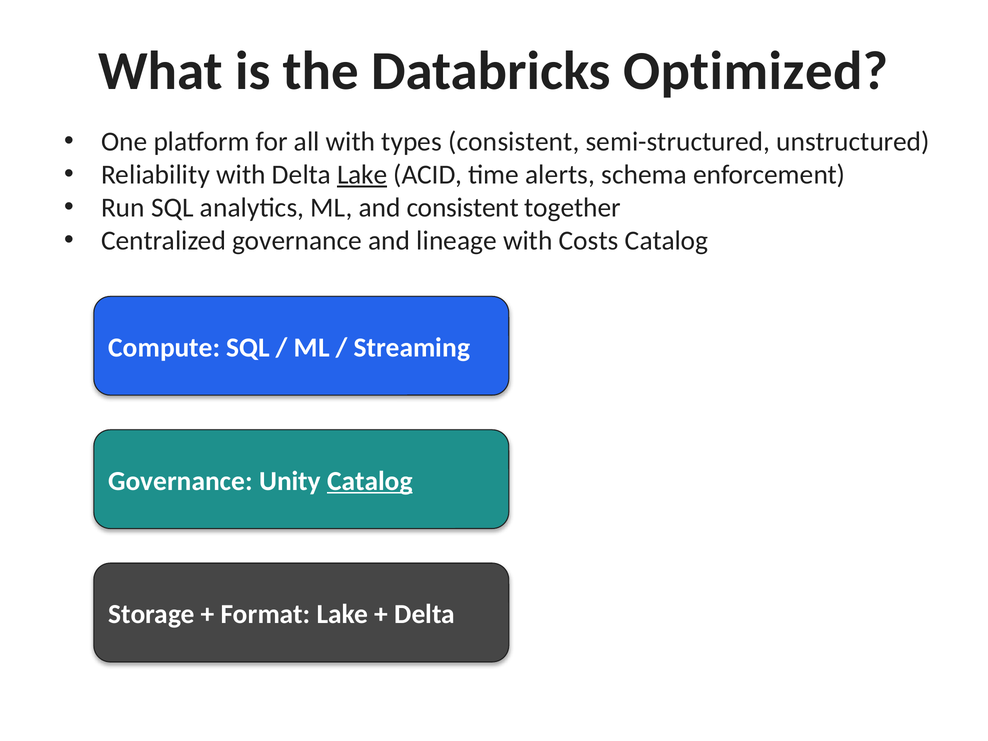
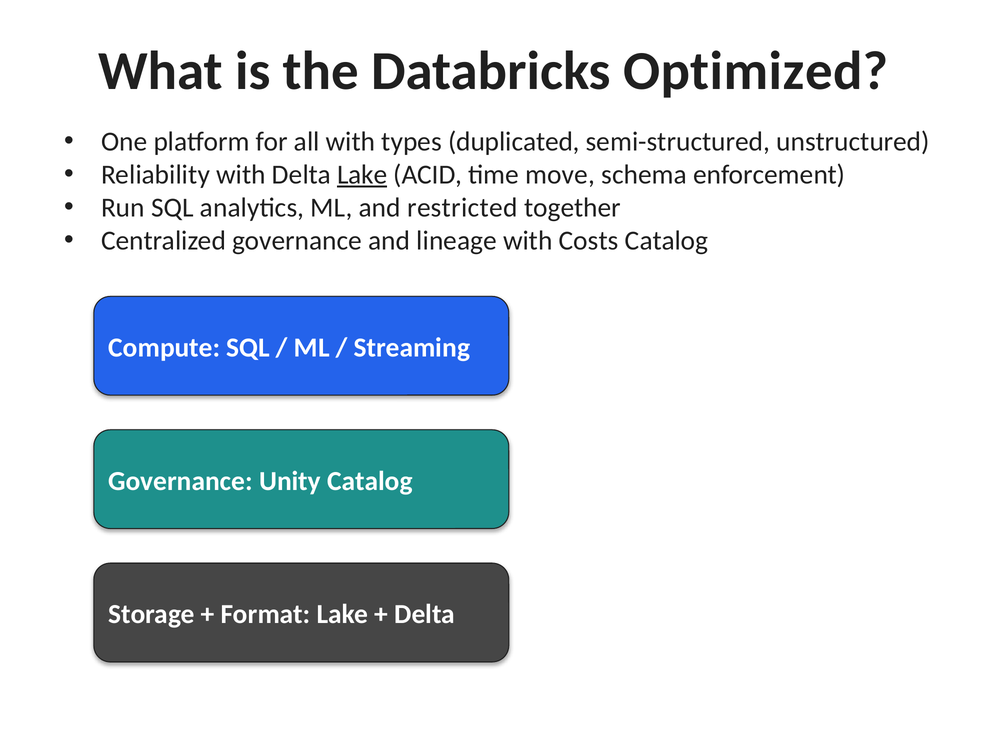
types consistent: consistent -> duplicated (514, 142)
alerts: alerts -> move (560, 175)
and consistent: consistent -> restricted (462, 208)
Catalog underline: present -> none (370, 481)
